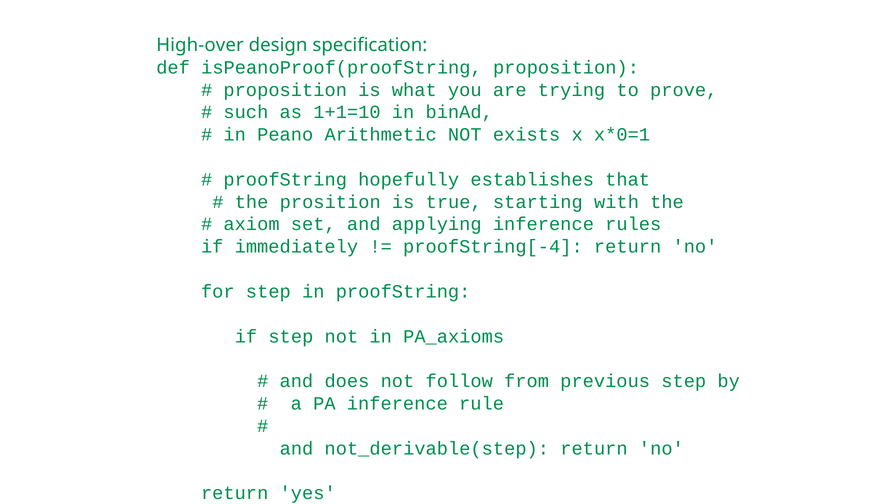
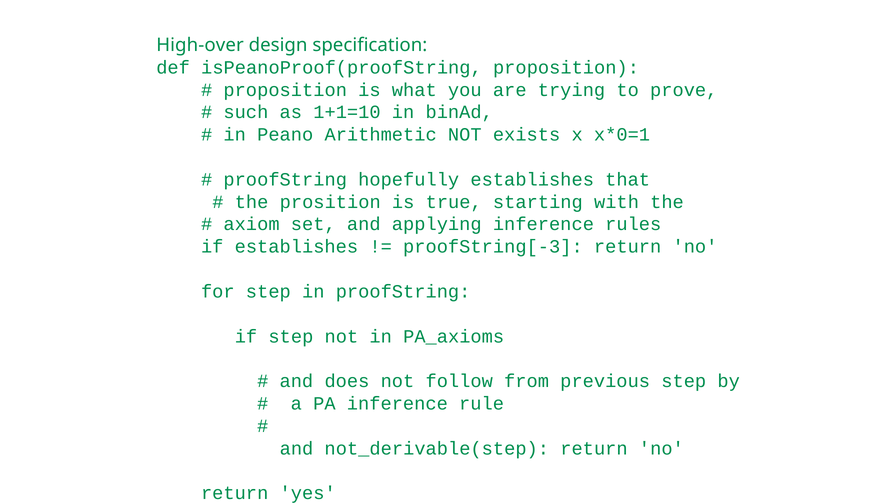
if immediately: immediately -> establishes (296, 247)
proofString[-4: proofString[-4 -> proofString[-3 (493, 247)
